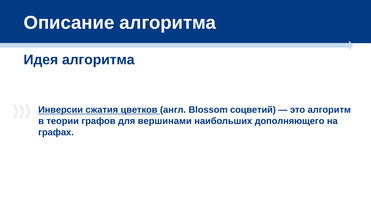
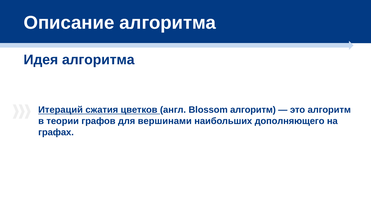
Инверсии: Инверсии -> Итераций (61, 110)
Blossom соцветий: соцветий -> алгоритм (253, 110)
